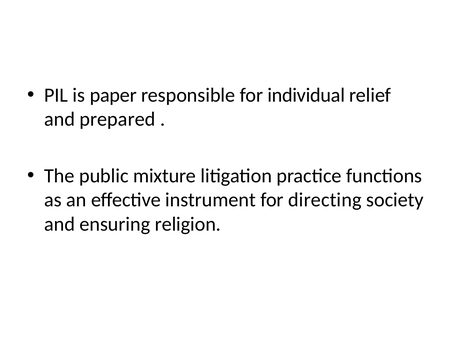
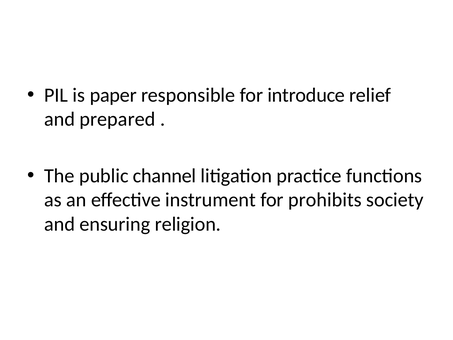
individual: individual -> introduce (306, 95)
mixture: mixture -> channel (165, 176)
directing: directing -> prohibits (325, 200)
